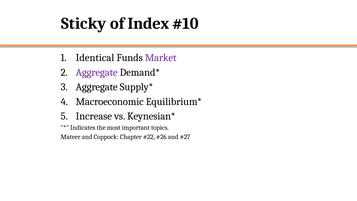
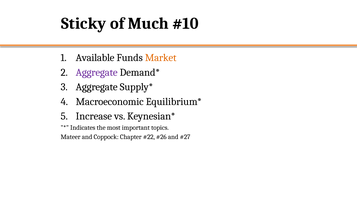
Index: Index -> Much (148, 24)
Identical: Identical -> Available (95, 58)
Market colour: purple -> orange (161, 58)
